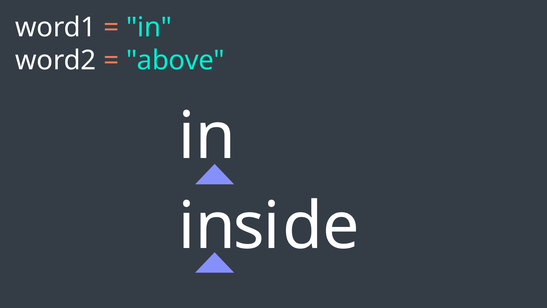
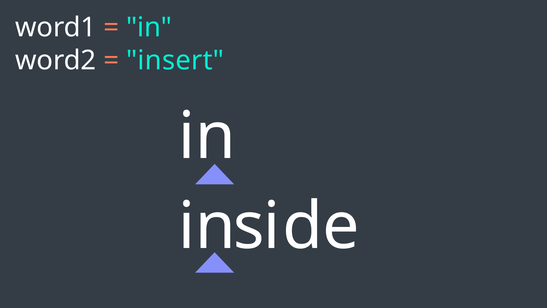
above: above -> insert (175, 60)
